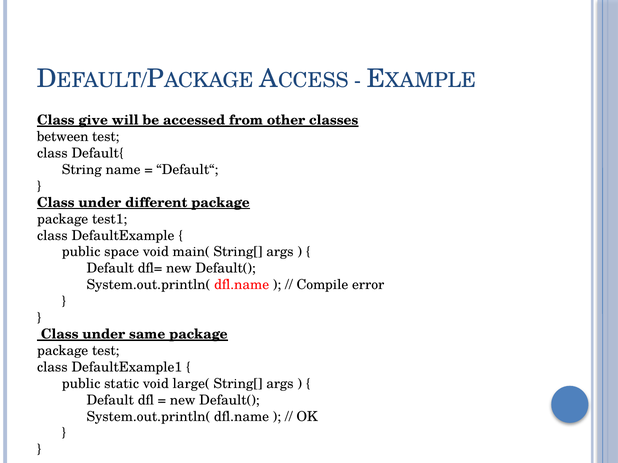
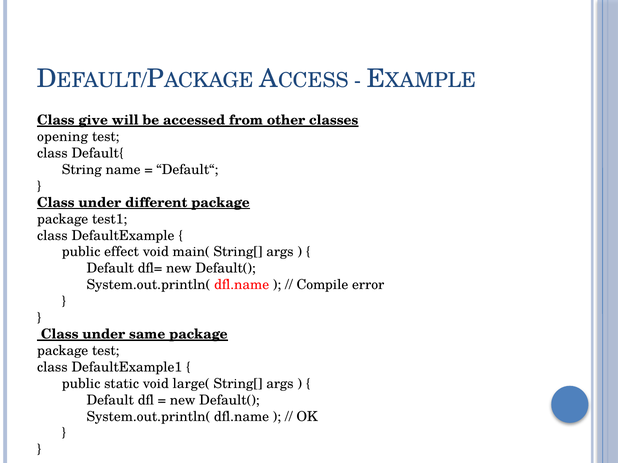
between: between -> opening (63, 137)
space: space -> effect (122, 252)
